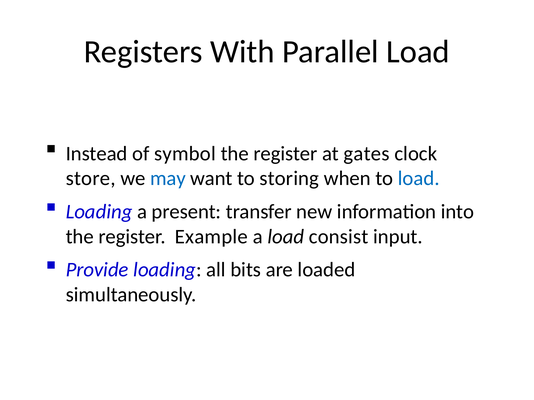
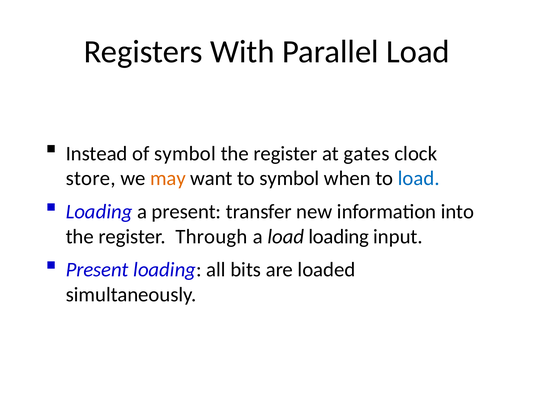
may colour: blue -> orange (168, 179)
to storing: storing -> symbol (289, 179)
Example: Example -> Through (211, 237)
load consist: consist -> loading (339, 237)
Provide: Provide -> Present (97, 270)
